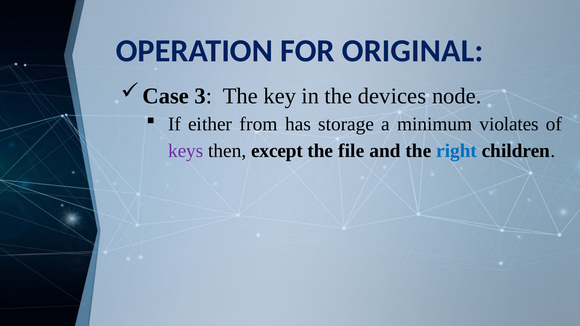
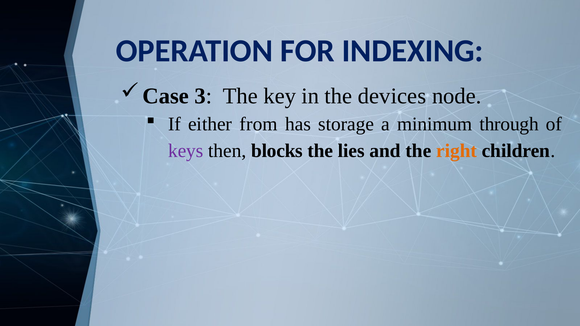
ORIGINAL: ORIGINAL -> INDEXING (413, 51)
violates: violates -> through (509, 124)
except: except -> blocks (277, 151)
file: file -> lies (351, 151)
right colour: blue -> orange (457, 151)
